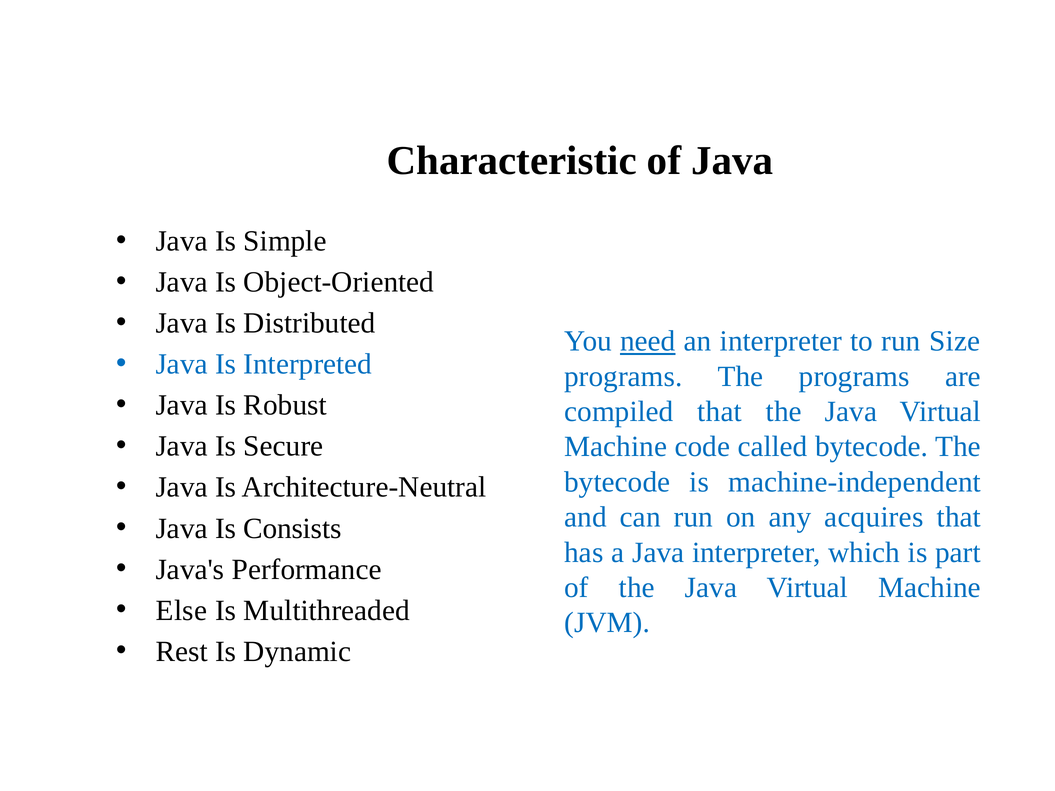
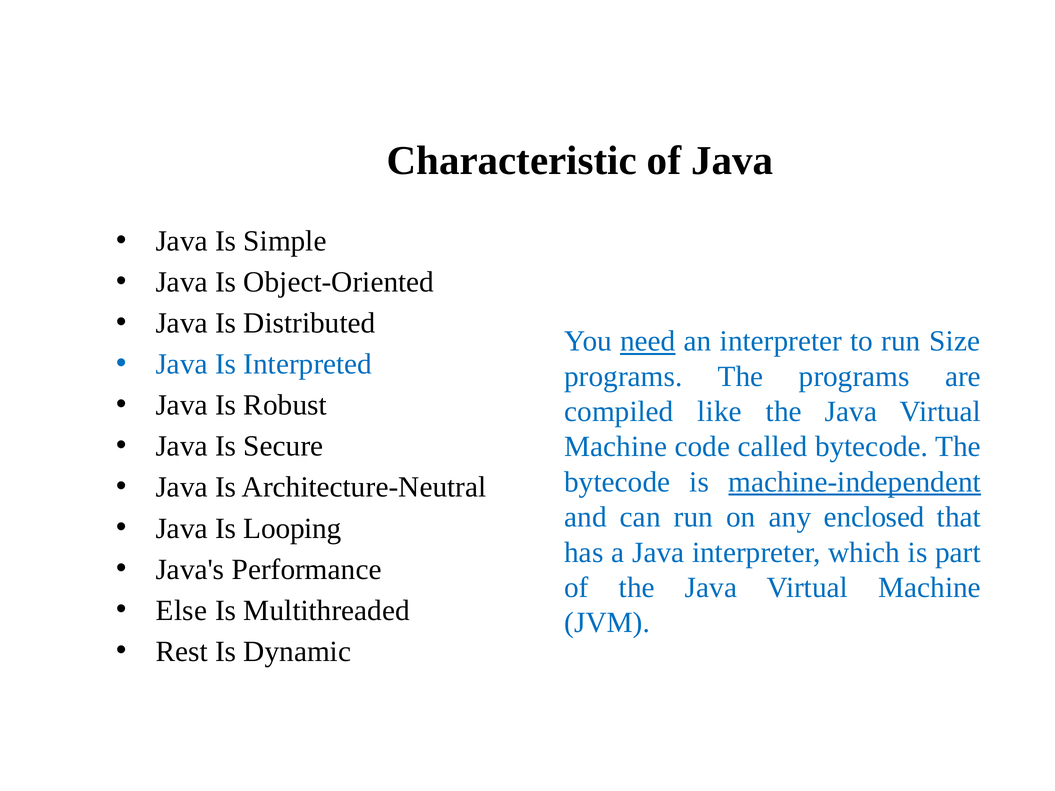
compiled that: that -> like (720, 412)
machine-independent underline: none -> present (855, 482)
acquires: acquires -> enclosed (874, 517)
Consists: Consists -> Looping (292, 528)
